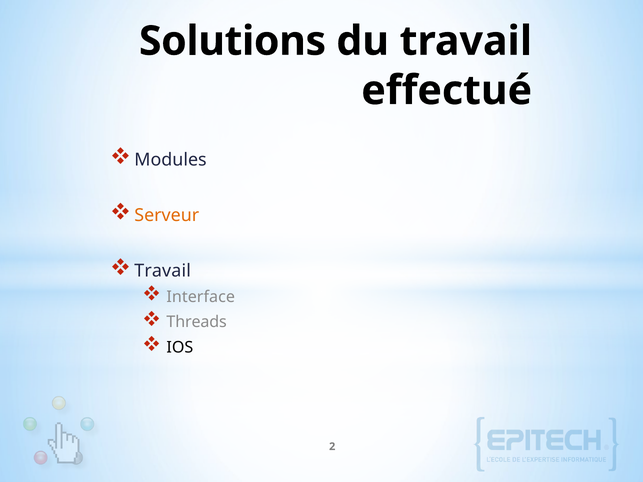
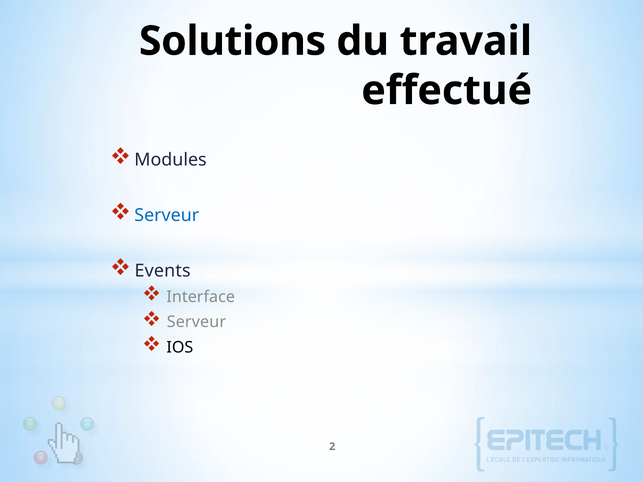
Serveur colour: orange -> blue (167, 216)
Travail: Travail -> Events (163, 271)
Threads: Threads -> Serveur (196, 322)
